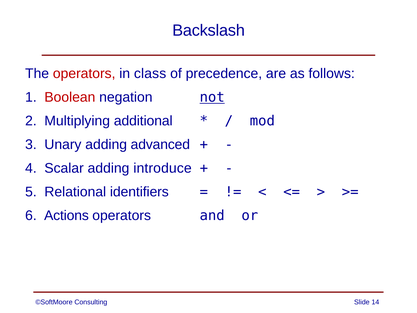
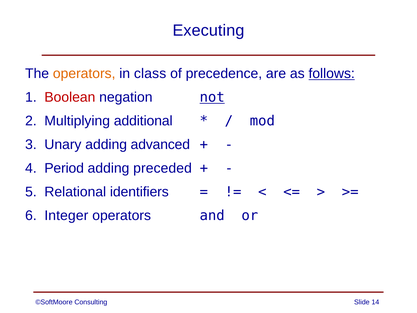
Backslash: Backslash -> Executing (208, 30)
operators colour: red -> orange (84, 74)
follows underline: none -> present (332, 74)
Scalar: Scalar -> Period (64, 168)
introduce: introduce -> preceded (163, 168)
Actions: Actions -> Integer (66, 215)
